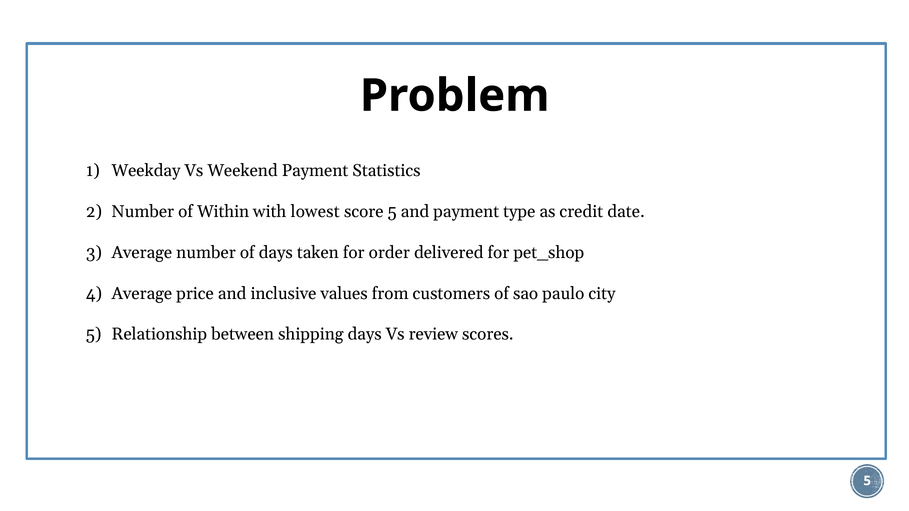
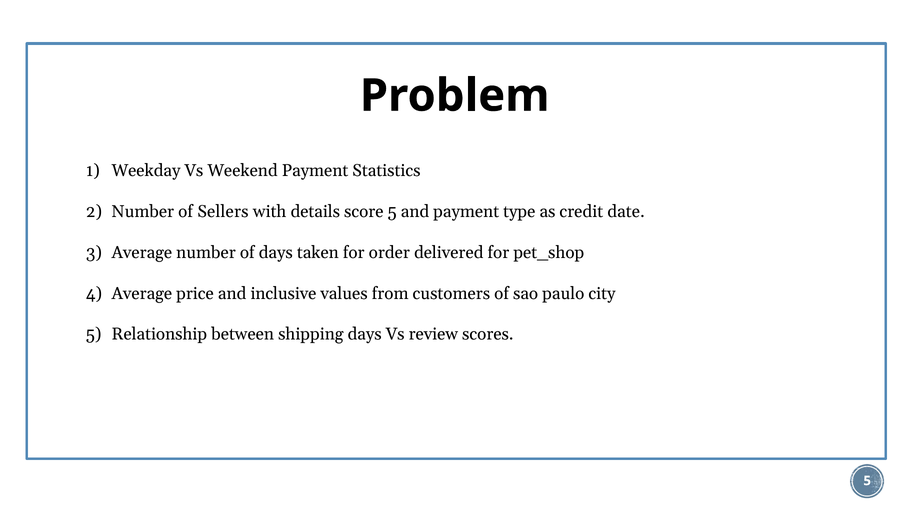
Within: Within -> Sellers (223, 212)
lowest: lowest -> details (315, 212)
